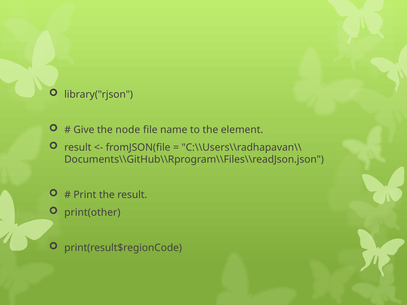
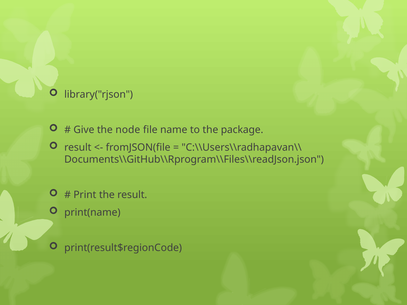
element: element -> package (242, 130)
print(other: print(other -> print(name (92, 213)
